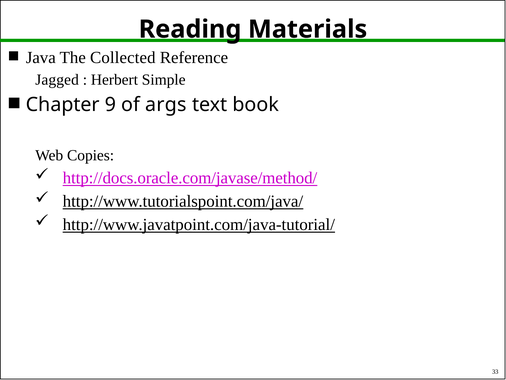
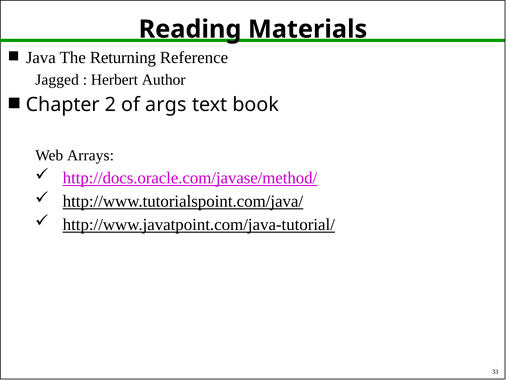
Collected: Collected -> Returning (123, 58)
Simple: Simple -> Author (164, 80)
9: 9 -> 2 (110, 104)
Copies: Copies -> Arrays (90, 155)
